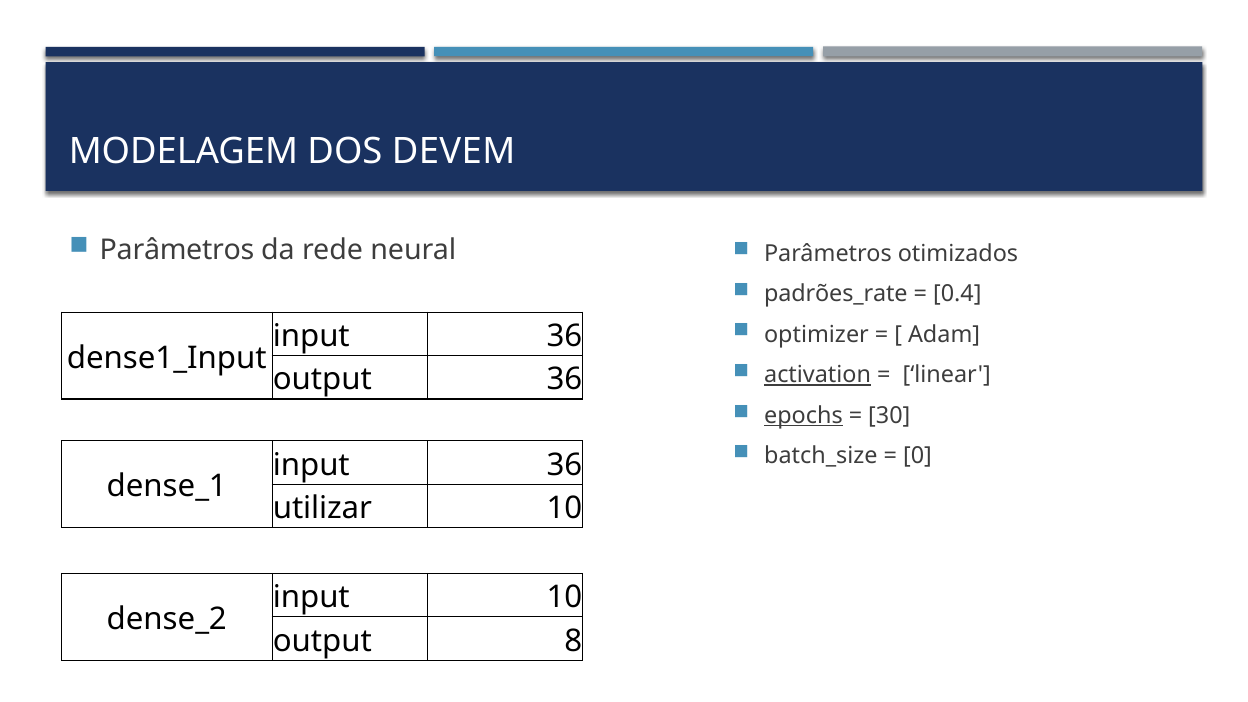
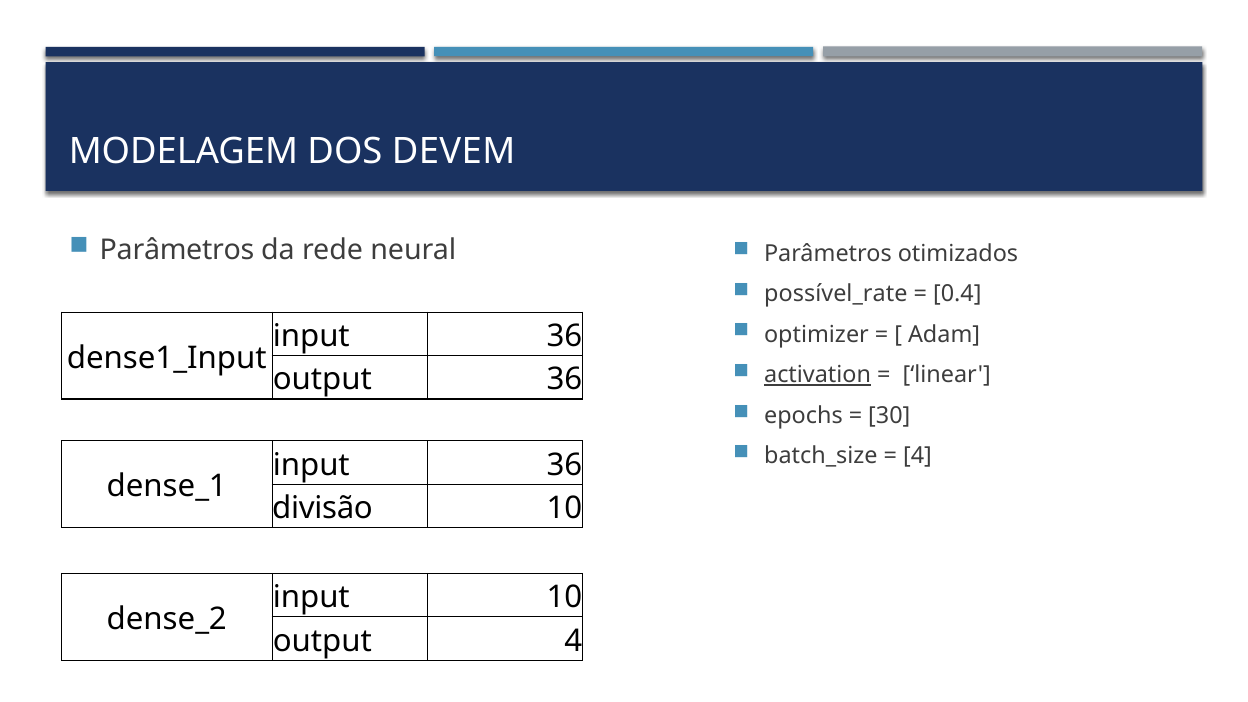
padrões_rate: padrões_rate -> possível_rate (836, 294)
epochs underline: present -> none (803, 416)
0: 0 -> 4 (917, 456)
utilizar: utilizar -> divisão (323, 508)
output 8: 8 -> 4 (573, 641)
